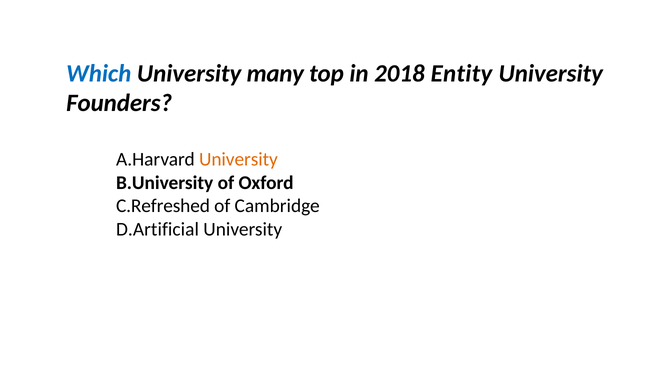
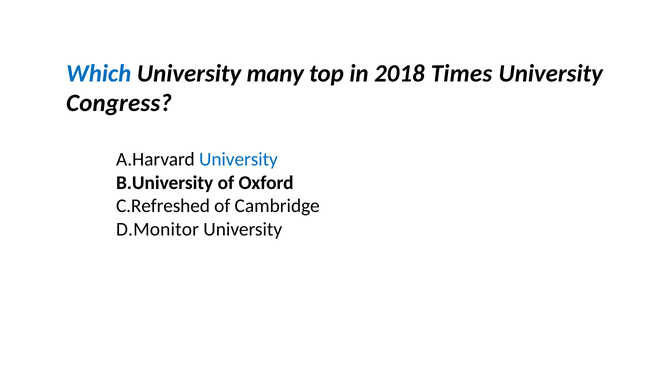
Entity: Entity -> Times (461, 73)
Founders: Founders -> Congress (119, 103)
University colour: orange -> blue (238, 159)
D.Artificial: D.Artificial -> D.Monitor (157, 229)
